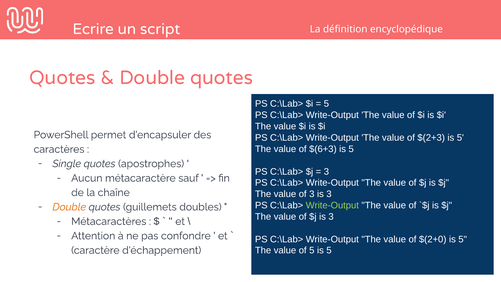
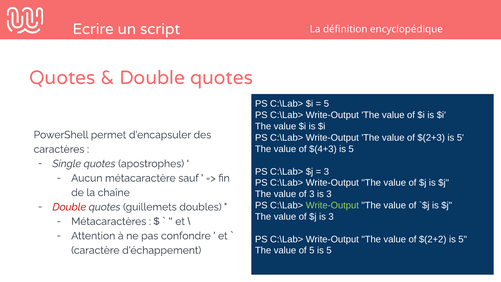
$(6+3: $(6+3 -> $(4+3 (323, 149)
Double colour: orange -> red (69, 207)
$(2+0: $(2+0 -> $(2+2 (433, 239)
